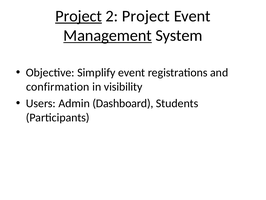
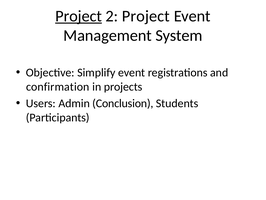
Management underline: present -> none (108, 35)
visibility: visibility -> projects (123, 87)
Dashboard: Dashboard -> Conclusion (123, 103)
